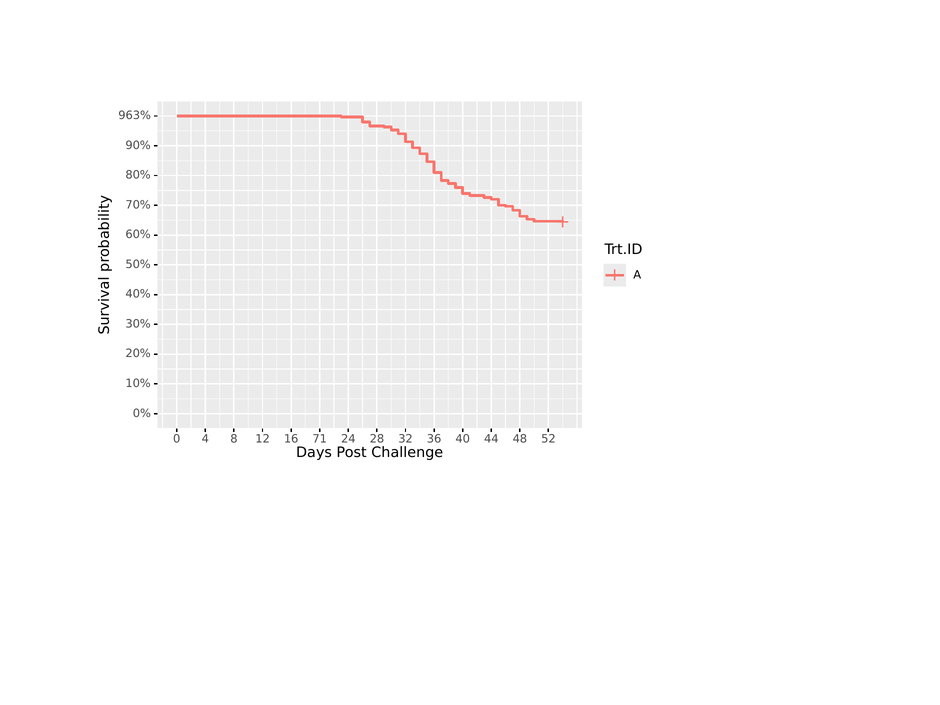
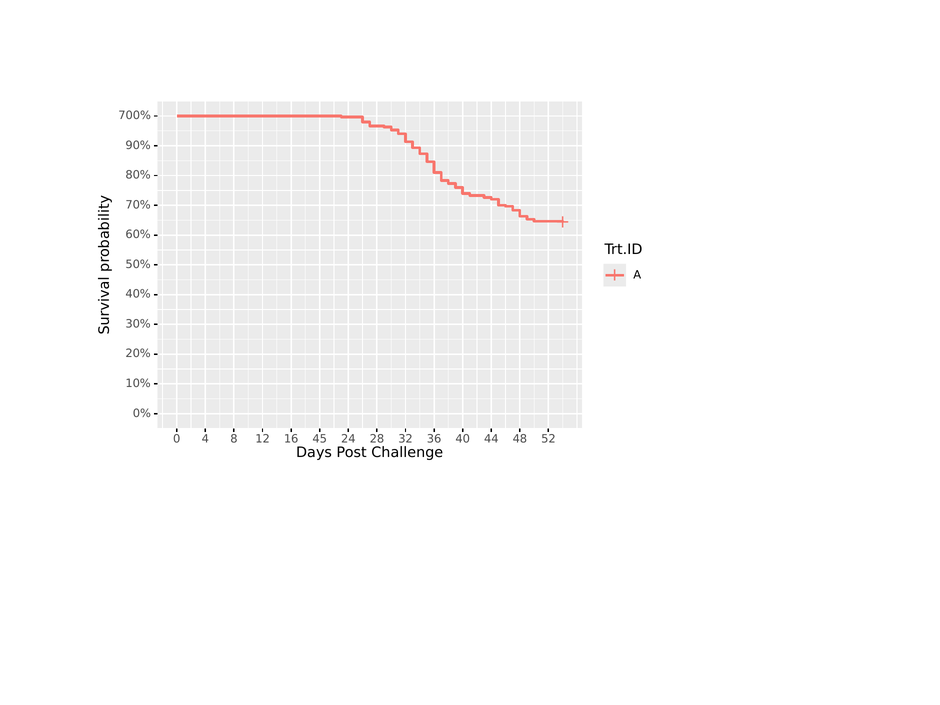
963%: 963% -> 700% (135, 116)
71: 71 -> 45 (320, 439)
